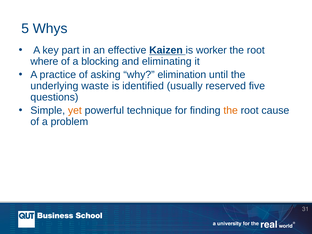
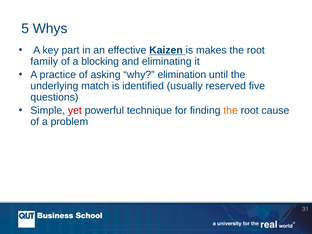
worker: worker -> makes (211, 50)
where: where -> family (44, 61)
waste: waste -> match (95, 86)
yet colour: orange -> red (75, 110)
